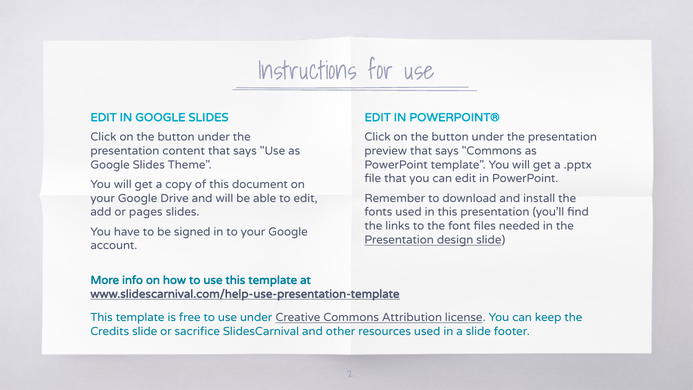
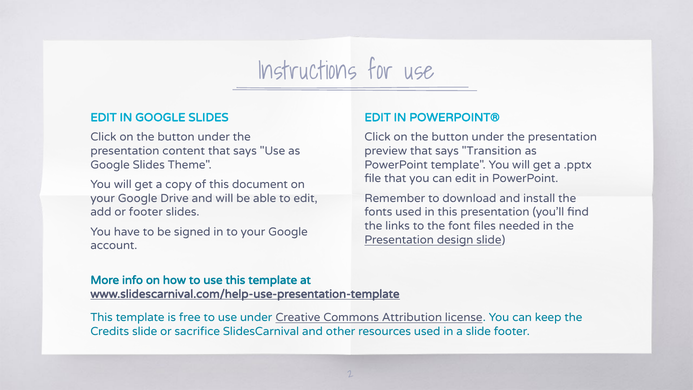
says Commons: Commons -> Transition (492, 151)
or pages: pages -> footer (146, 212)
